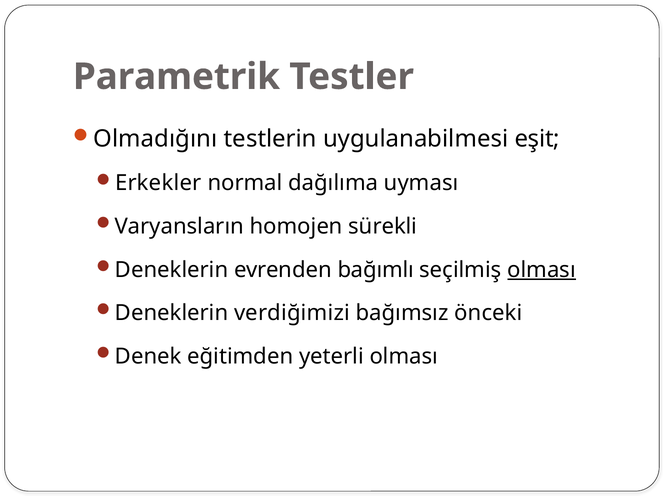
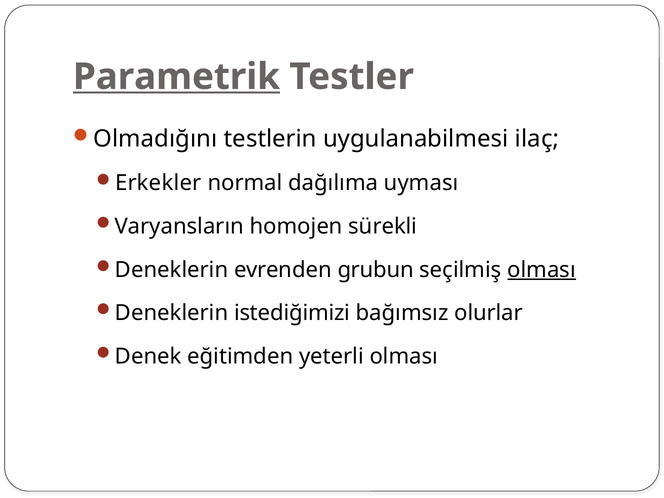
Parametrik underline: none -> present (176, 77)
eşit: eşit -> ilaç (537, 139)
bağımlı: bağımlı -> grubun (376, 270)
verdiğimizi: verdiğimizi -> istediğimizi (292, 313)
önceki: önceki -> olurlar (489, 313)
